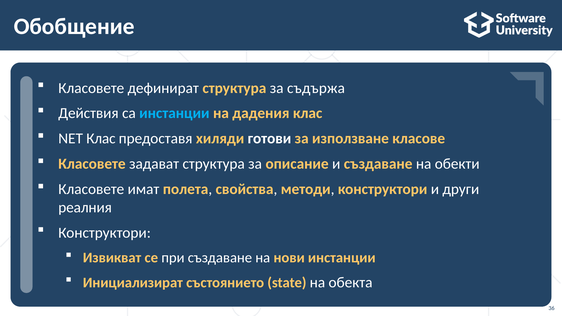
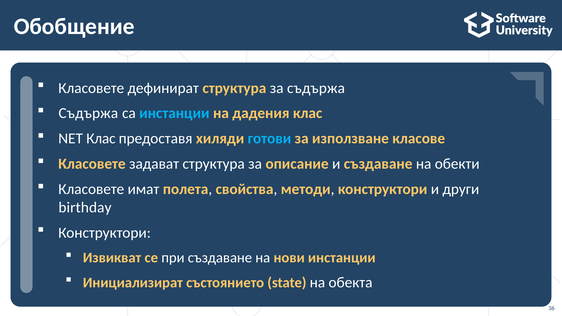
Действия: Действия -> Съдържа (88, 113)
готови colour: white -> light blue (269, 139)
реалния: реалния -> birthday (85, 207)
